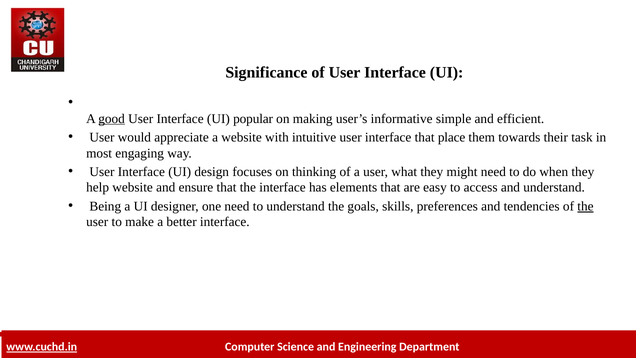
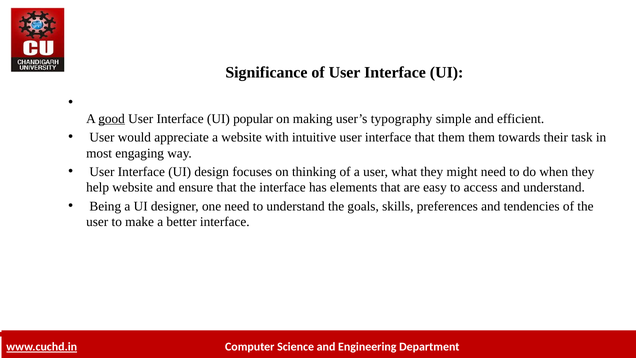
informative: informative -> typography (402, 119)
that place: place -> them (451, 137)
the underline: present -> none (585, 206)
